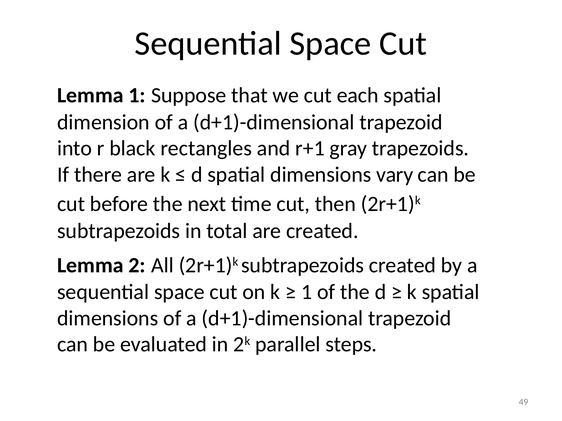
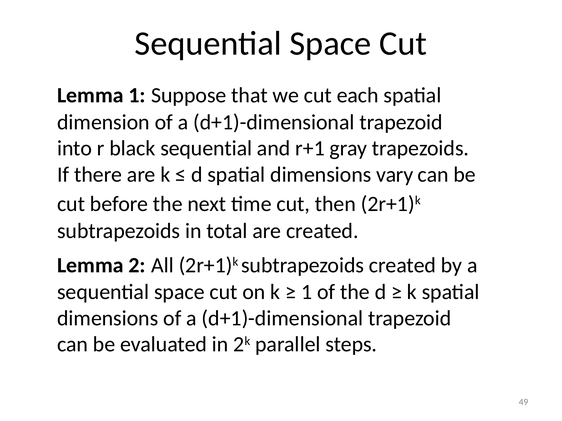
black rectangles: rectangles -> sequential (206, 149)
